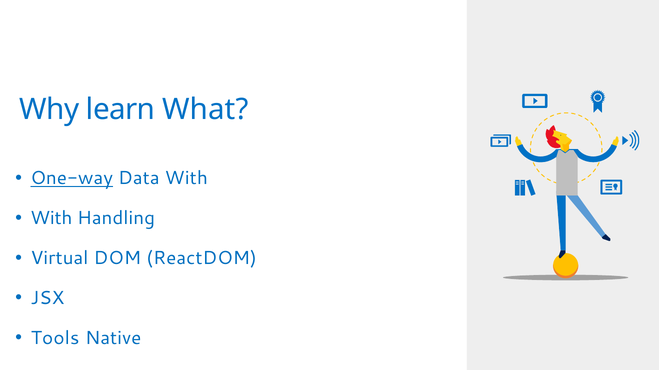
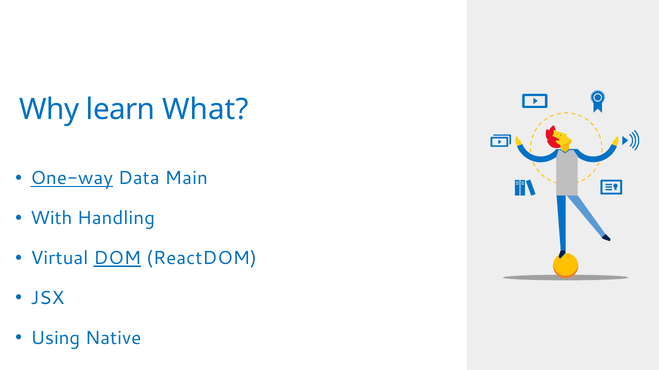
Data With: With -> Main (186, 179)
DOM underline: none -> present (117, 259)
Tools: Tools -> Using (55, 339)
